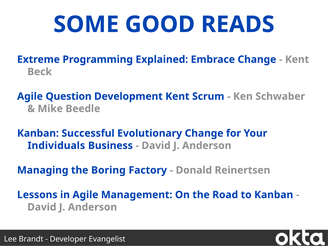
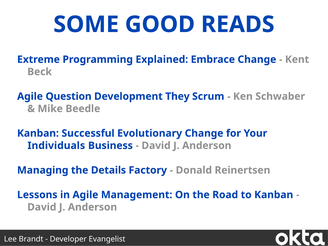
Development Kent: Kent -> They (177, 96)
Boring: Boring -> Details (108, 170)
